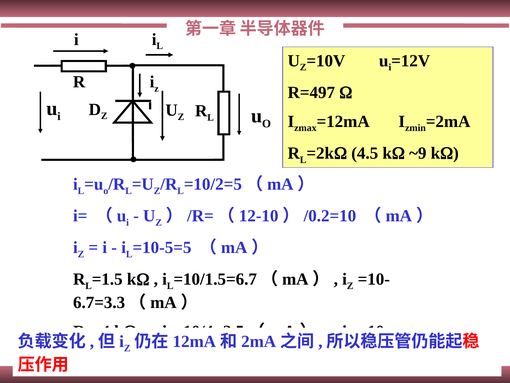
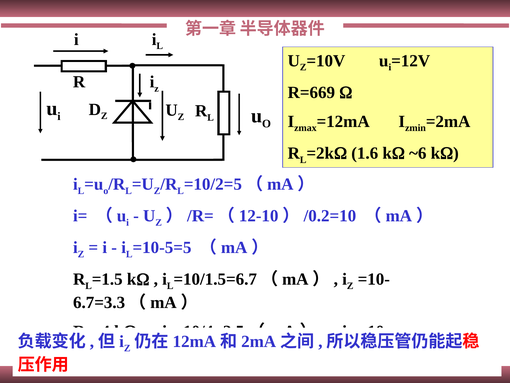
R=497: R=497 -> R=669 (311, 92)
4.5: 4.5 -> 1.6 (365, 153)
~9: ~9 -> ~6 (418, 153)
